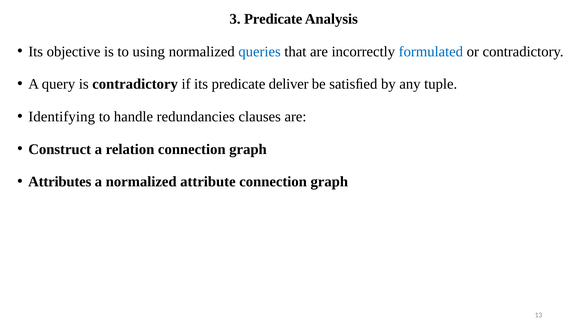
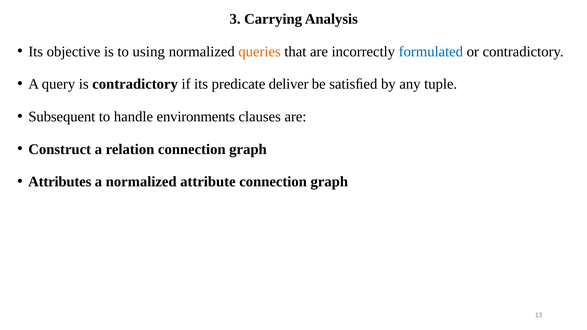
3 Predicate: Predicate -> Carrying (273, 19)
queries colour: blue -> orange (260, 52)
Identifying: Identifying -> Subsequent (62, 117)
redundancies: redundancies -> environments (196, 117)
